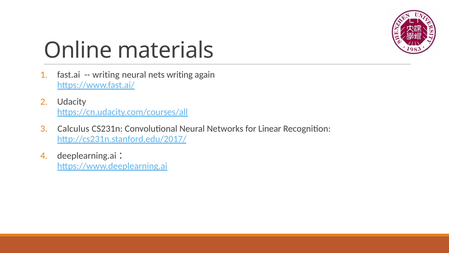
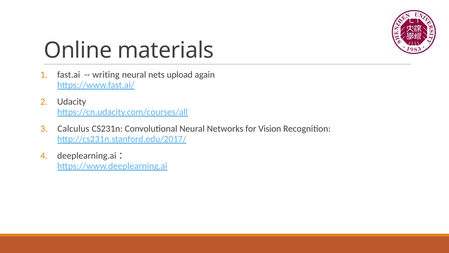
nets writing: writing -> upload (180, 75)
Linear: Linear -> Vision (270, 129)
